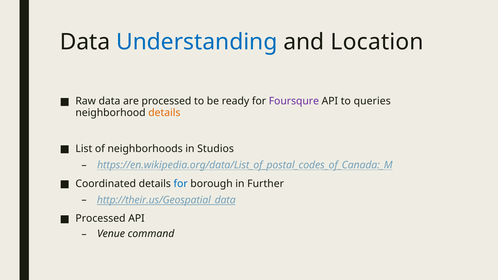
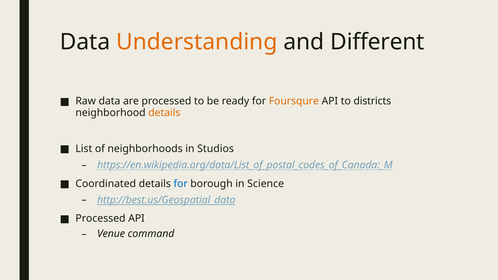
Understanding colour: blue -> orange (197, 42)
Location: Location -> Different (377, 42)
Foursqure colour: purple -> orange (294, 101)
queries: queries -> districts (372, 101)
Further: Further -> Science (266, 184)
http://their.us/Geospatial_data: http://their.us/Geospatial_data -> http://best.us/Geospatial_data (166, 200)
